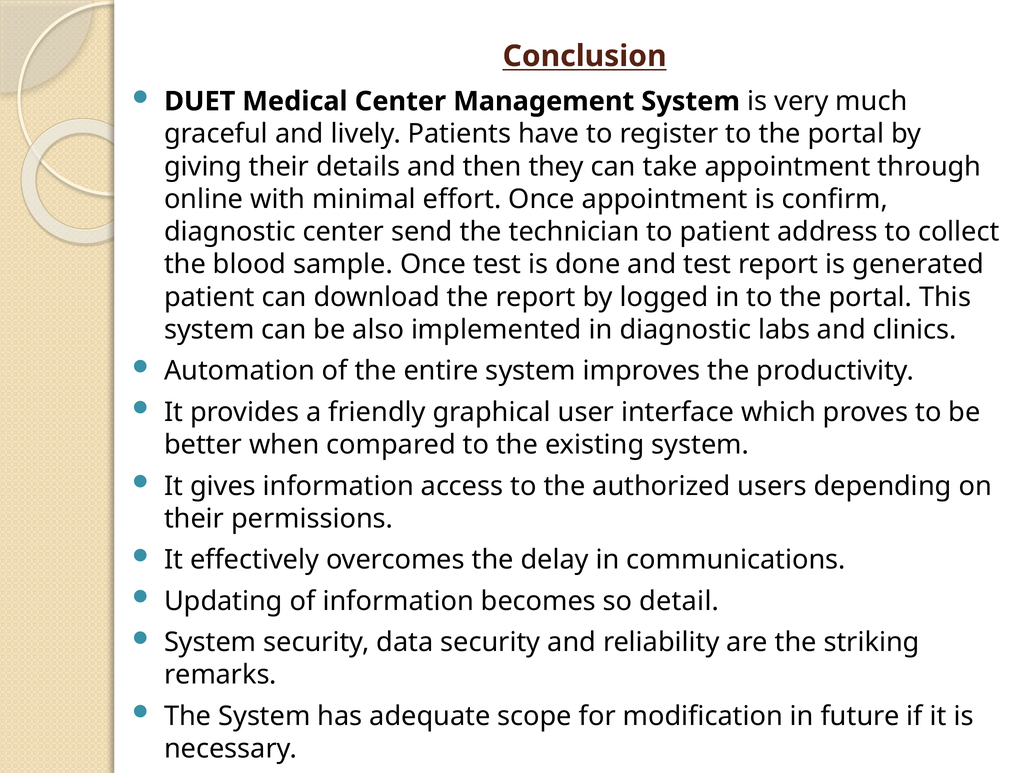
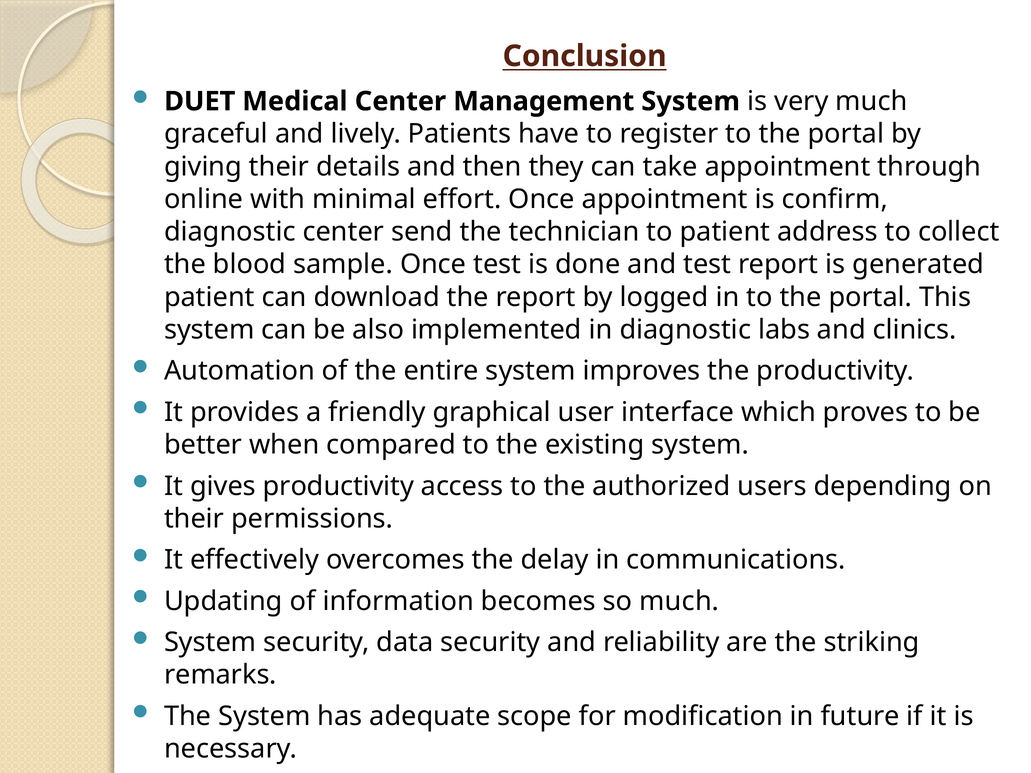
gives information: information -> productivity (338, 486)
so detail: detail -> much (679, 601)
